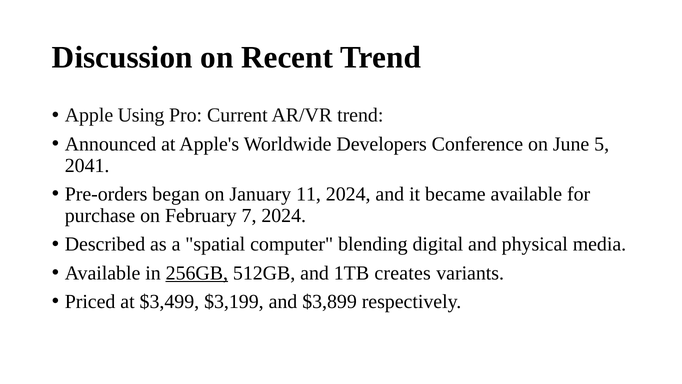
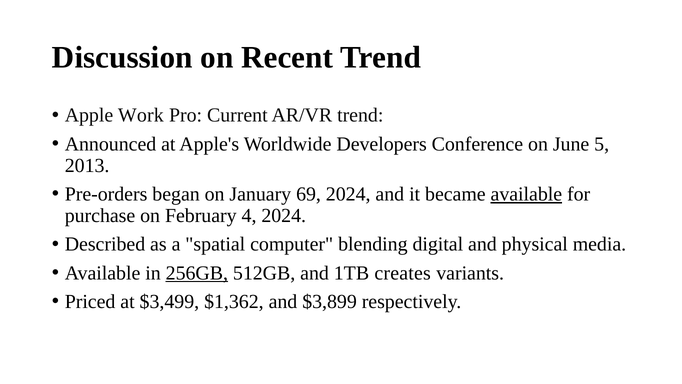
Using: Using -> Work (141, 115)
2041: 2041 -> 2013 (87, 165)
11: 11 -> 69 (309, 194)
available underline: none -> present (526, 194)
7: 7 -> 4 (249, 215)
$3,199: $3,199 -> $1,362 (234, 301)
